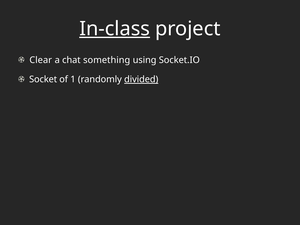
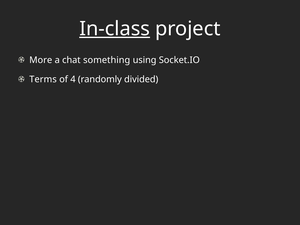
Clear: Clear -> More (41, 60)
Socket: Socket -> Terms (43, 79)
1: 1 -> 4 (73, 79)
divided underline: present -> none (141, 79)
